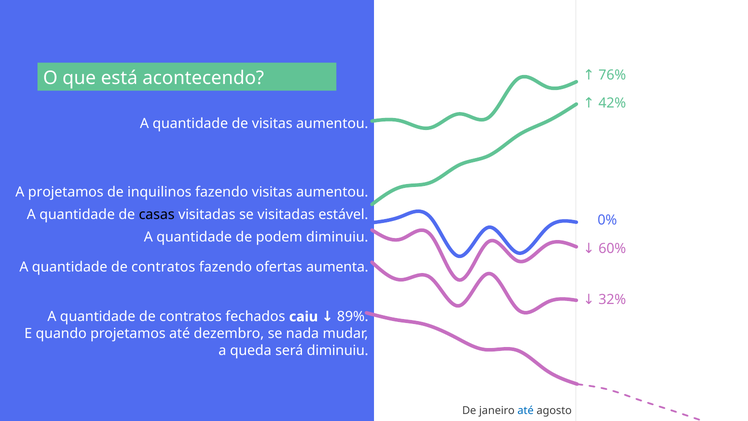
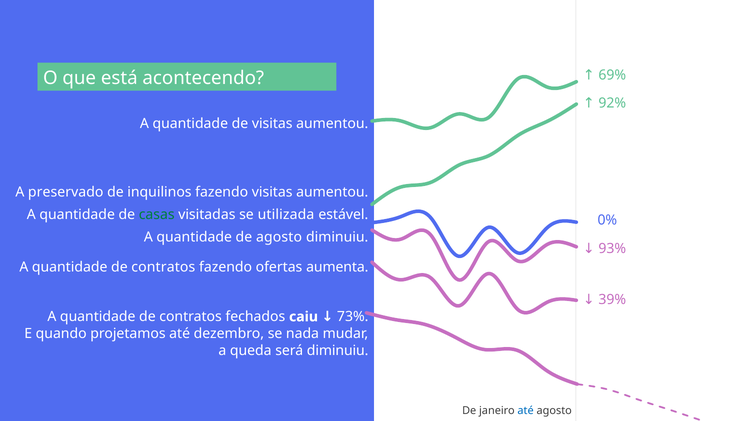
76%: 76% -> 69% (612, 75)
42%: 42% -> 92% (612, 103)
A projetamos: projetamos -> preservado (66, 192)
casas colour: black -> green (157, 215)
se visitadas: visitadas -> utilizada (286, 215)
de podem: podem -> agosto (279, 237)
60%: 60% -> 93% (612, 248)
32%: 32% -> 39% (612, 299)
89%: 89% -> 73% (353, 317)
